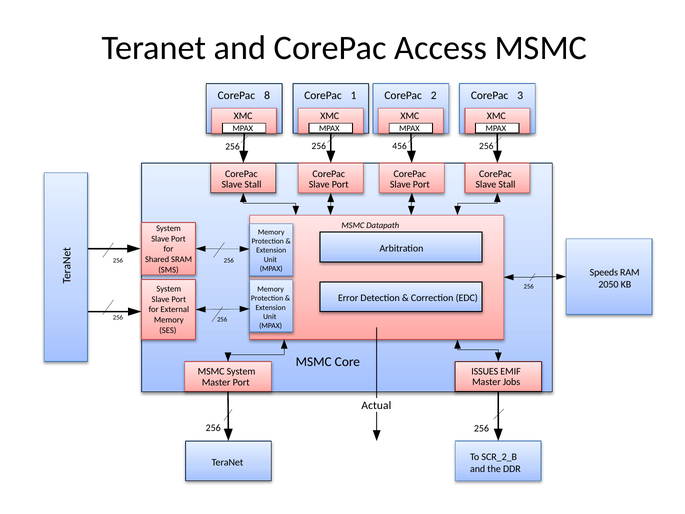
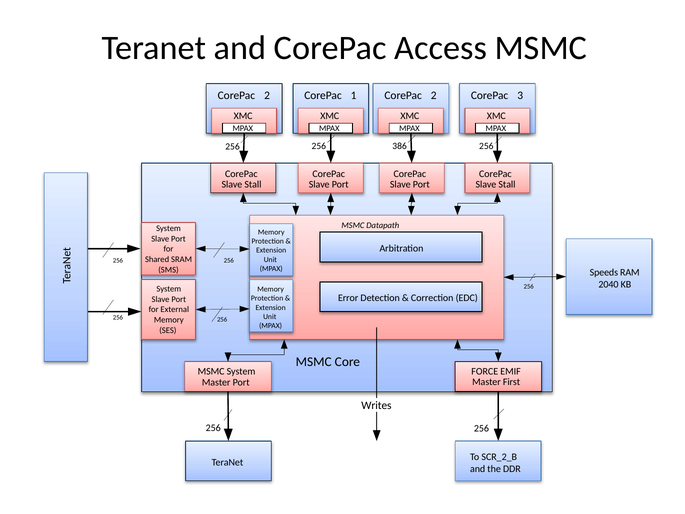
8: 8 -> 2 (267, 96)
456: 456 -> 386 (400, 146)
2050: 2050 -> 2040 (608, 285)
ISSUES: ISSUES -> FORCE (485, 371)
Jobs: Jobs -> First (512, 382)
Actual: Actual -> Writes (376, 406)
